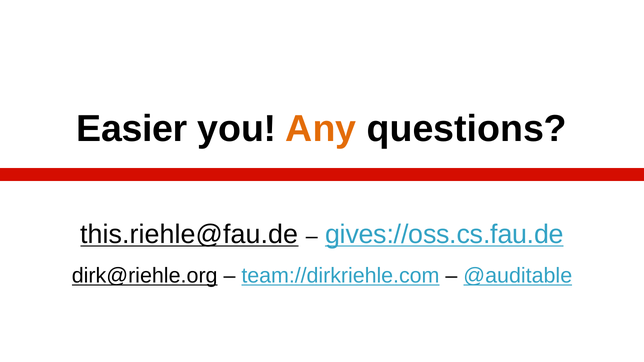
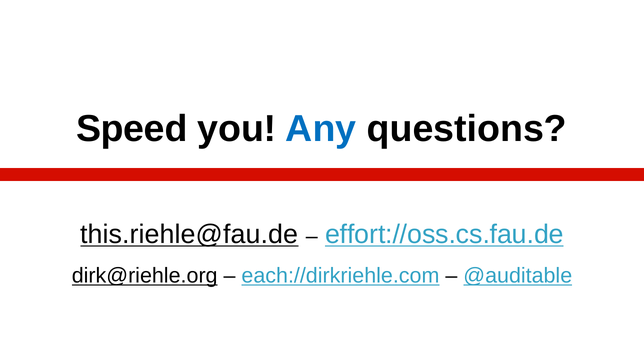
Easier: Easier -> Speed (132, 129)
Any colour: orange -> blue (321, 129)
gives://oss.cs.fau.de: gives://oss.cs.fau.de -> effort://oss.cs.fau.de (444, 234)
team://dirkriehle.com: team://dirkriehle.com -> each://dirkriehle.com (340, 276)
